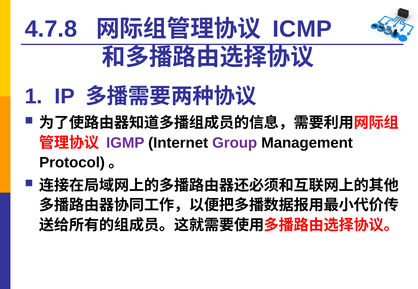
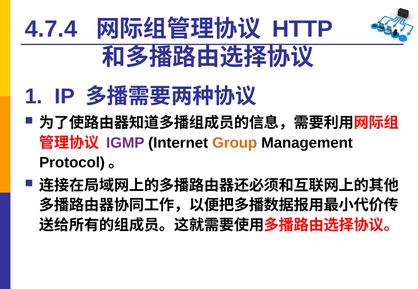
4.7.8: 4.7.8 -> 4.7.4 (51, 29)
ICMP: ICMP -> HTTP (302, 29)
Group colour: purple -> orange (235, 143)
